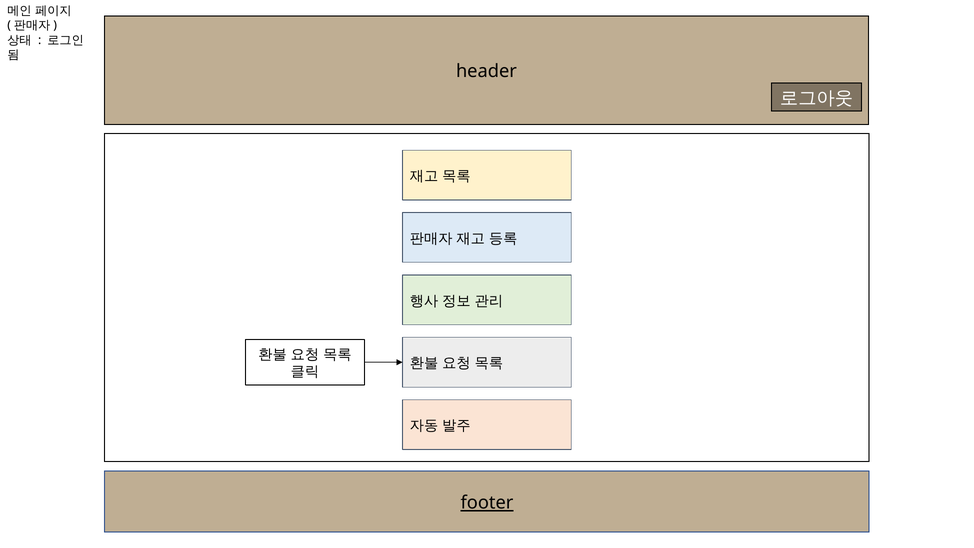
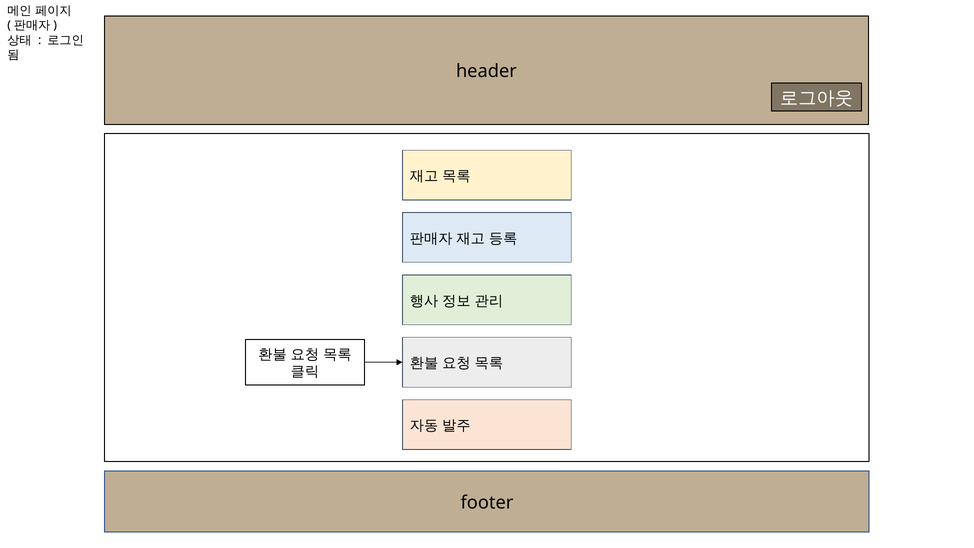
footer underline: present -> none (487, 503)
